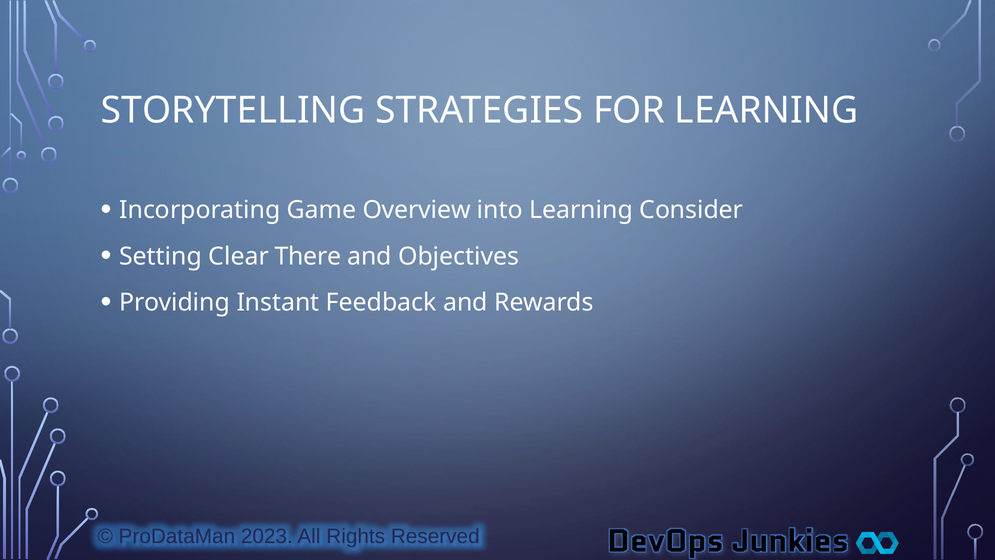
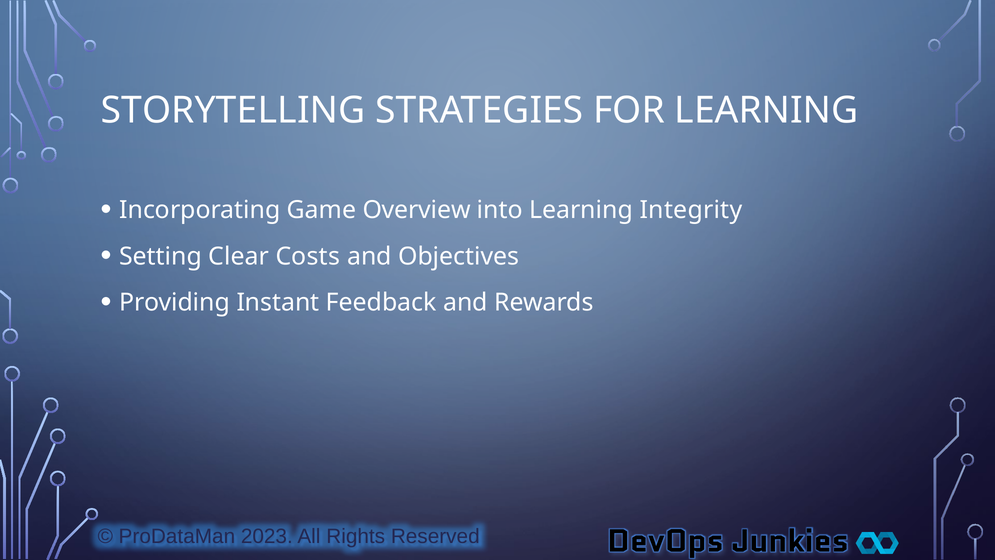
Consider: Consider -> Integrity (691, 210)
There: There -> Costs (308, 256)
